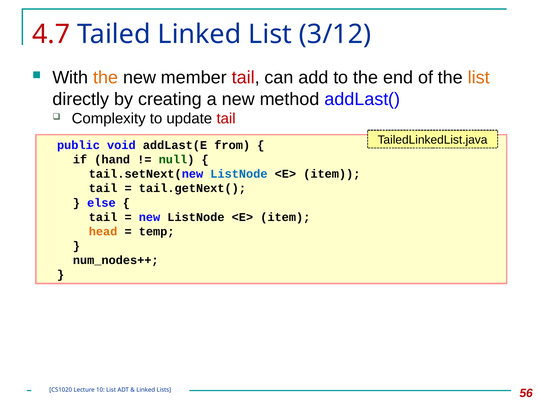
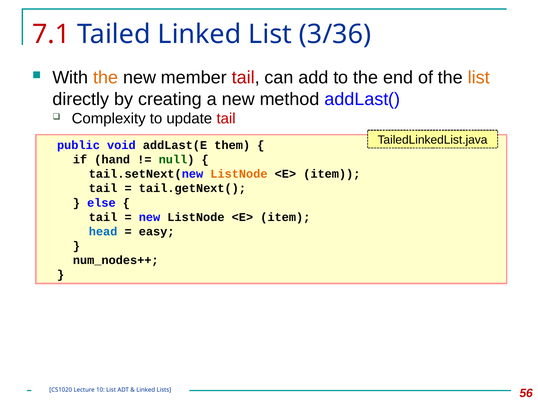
4.7: 4.7 -> 7.1 (51, 34)
3/12: 3/12 -> 3/36 (335, 34)
from: from -> them (232, 145)
ListNode colour: blue -> orange (239, 174)
head colour: orange -> blue (103, 231)
temp: temp -> easy (157, 231)
